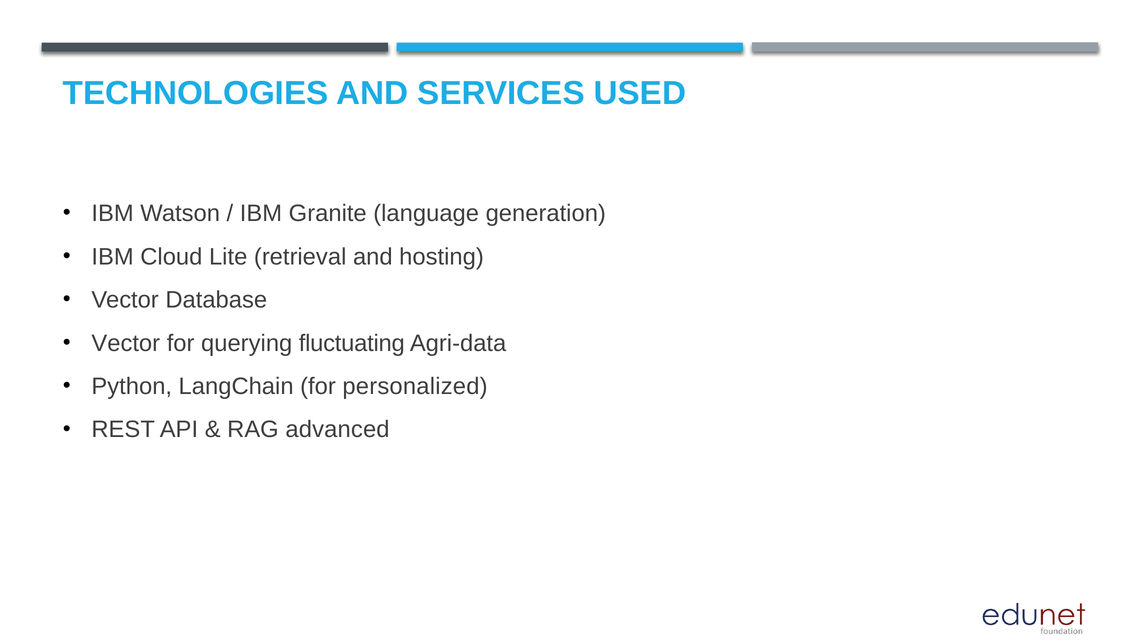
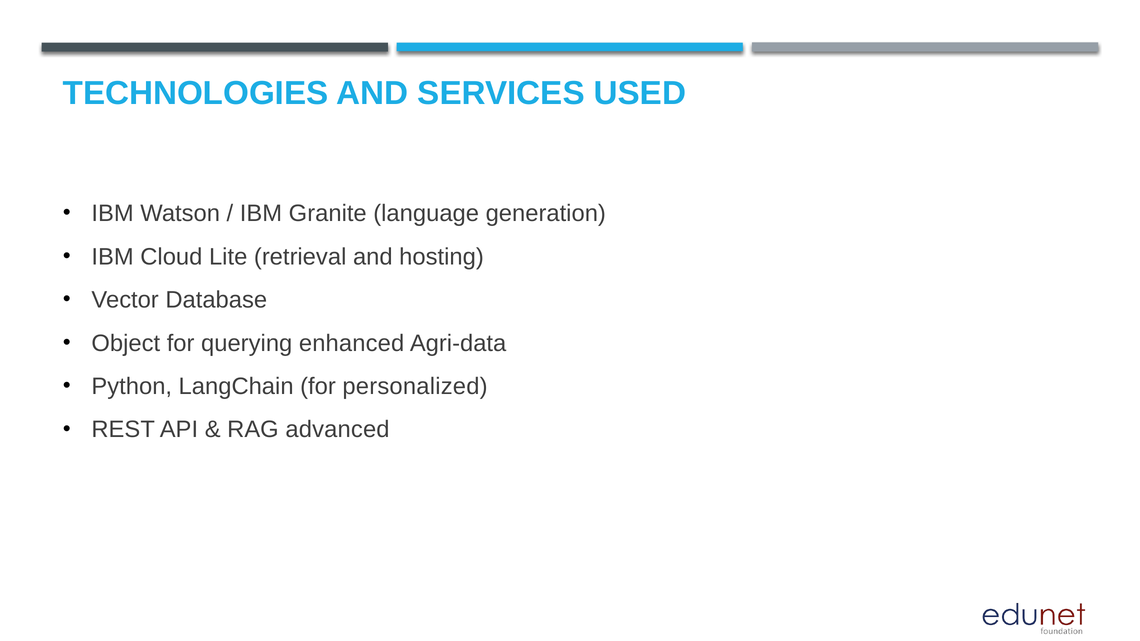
Vector: Vector -> Object (126, 343)
fluctuating: fluctuating -> enhanced (352, 343)
